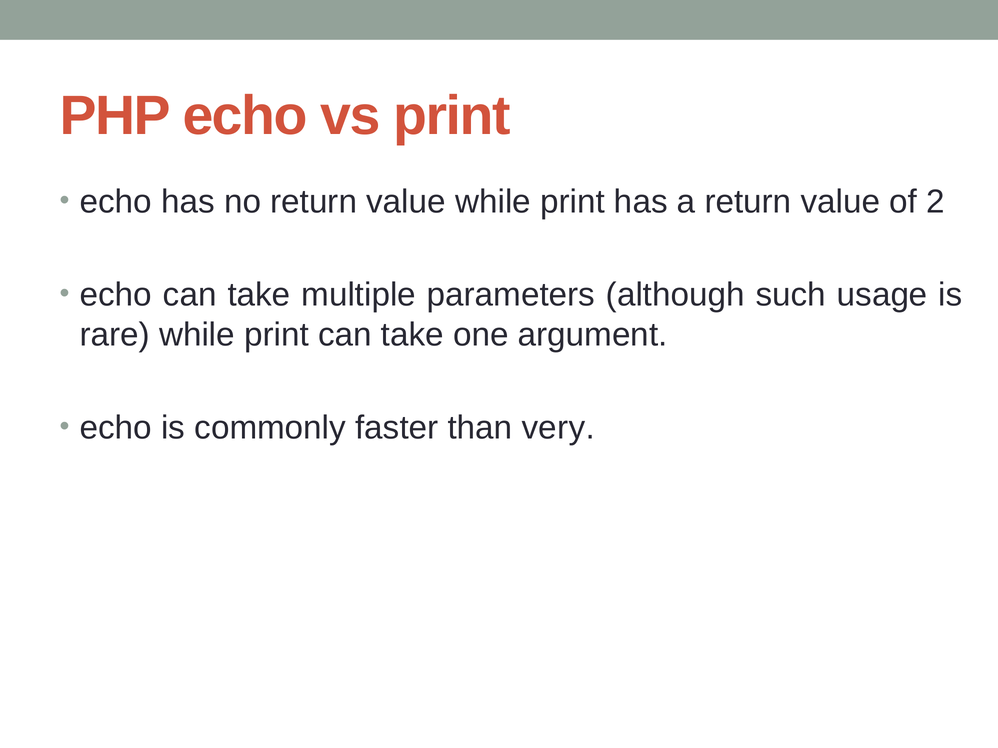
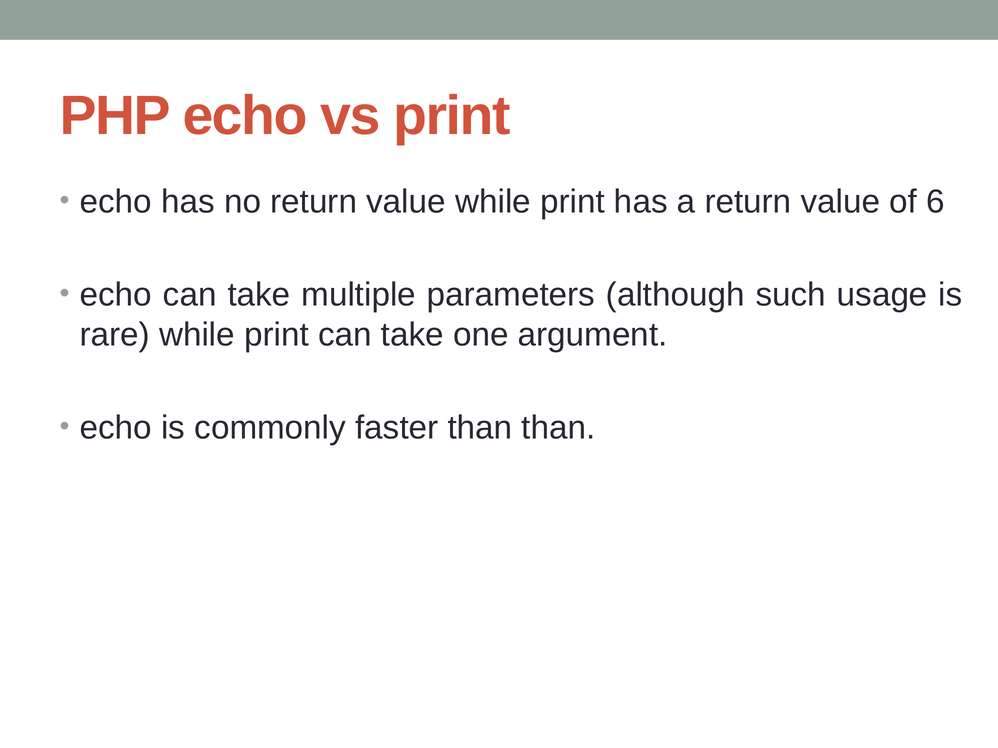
2: 2 -> 6 (936, 202)
than very: very -> than (558, 428)
